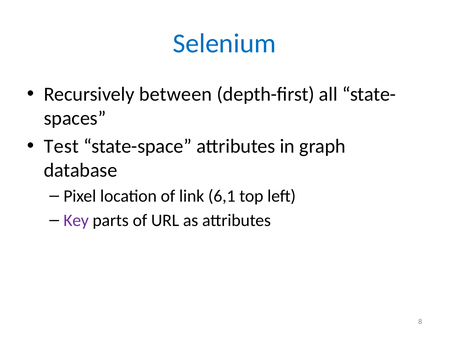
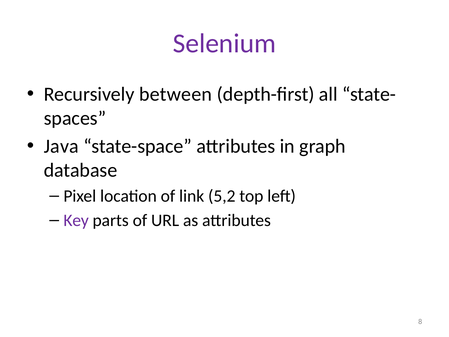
Selenium colour: blue -> purple (224, 43)
Test: Test -> Java (61, 146)
6,1: 6,1 -> 5,2 (222, 196)
